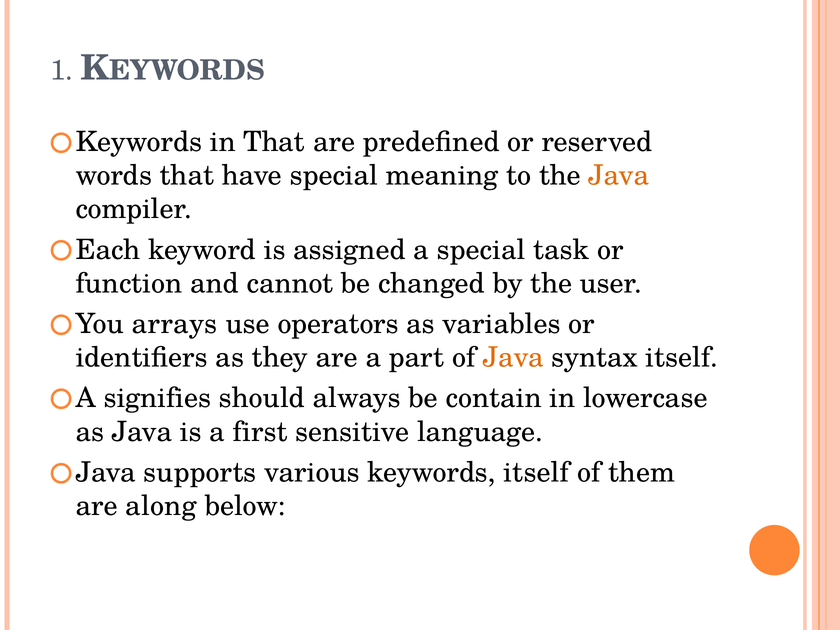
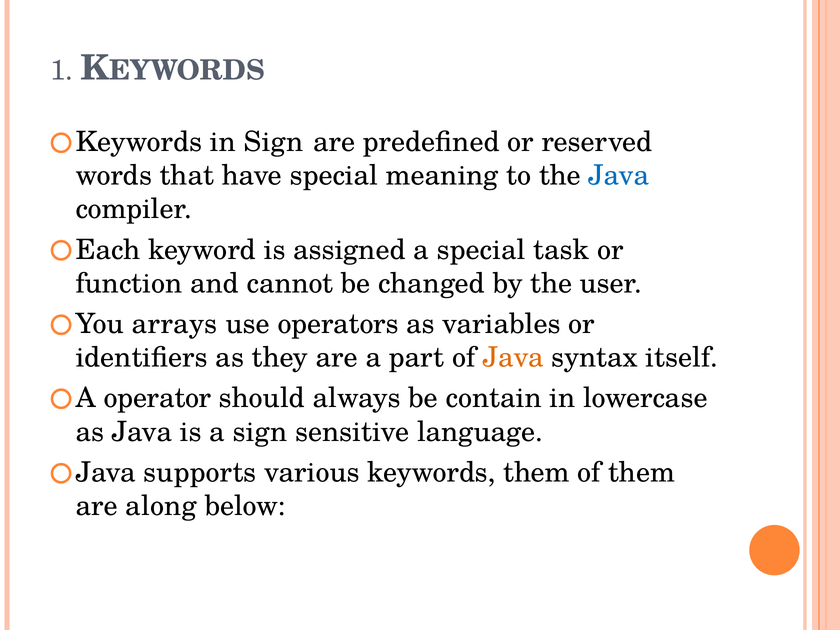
in That: That -> Sign (274, 142)
Java colour: orange -> blue (619, 176)
signifies: signifies -> operator (158, 398)
a first: first -> sign (260, 432)
keywords itself: itself -> them (537, 472)
